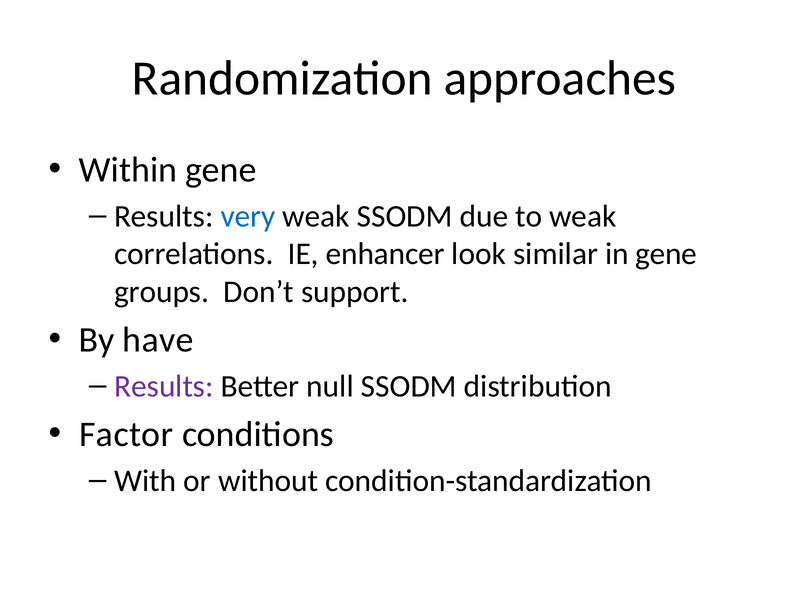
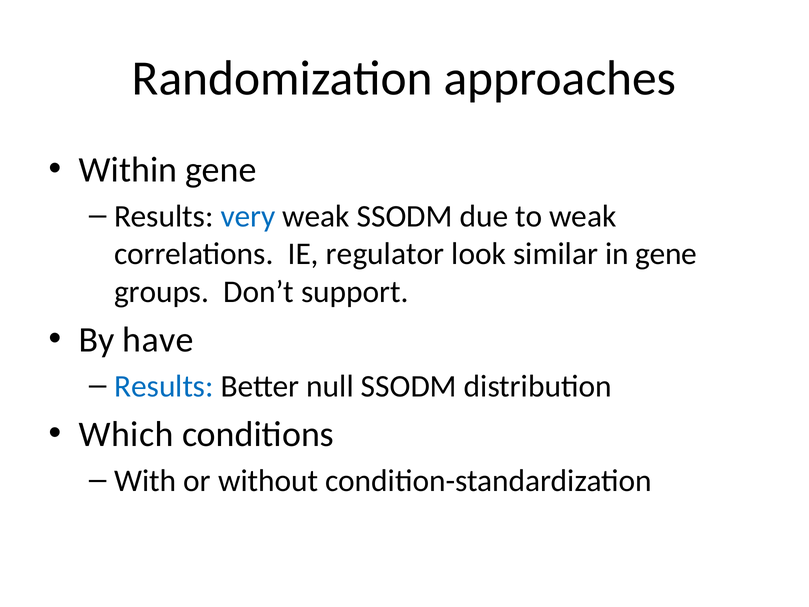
enhancer: enhancer -> regulator (385, 254)
Results colour: purple -> blue (164, 386)
Factor: Factor -> Which (126, 434)
